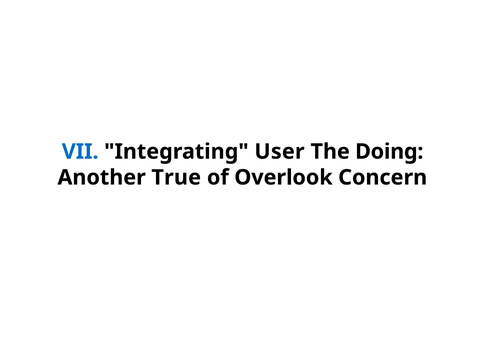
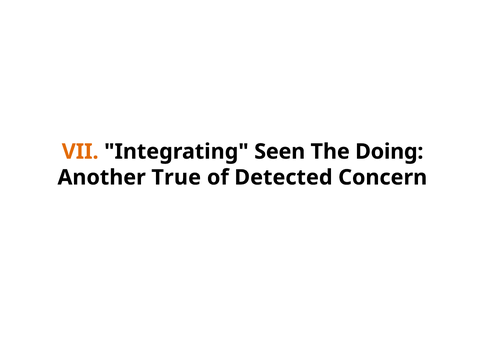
VII colour: blue -> orange (80, 152)
User: User -> Seen (280, 152)
Overlook: Overlook -> Detected (283, 178)
